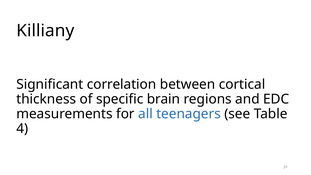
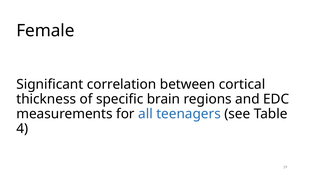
Killiany: Killiany -> Female (45, 31)
